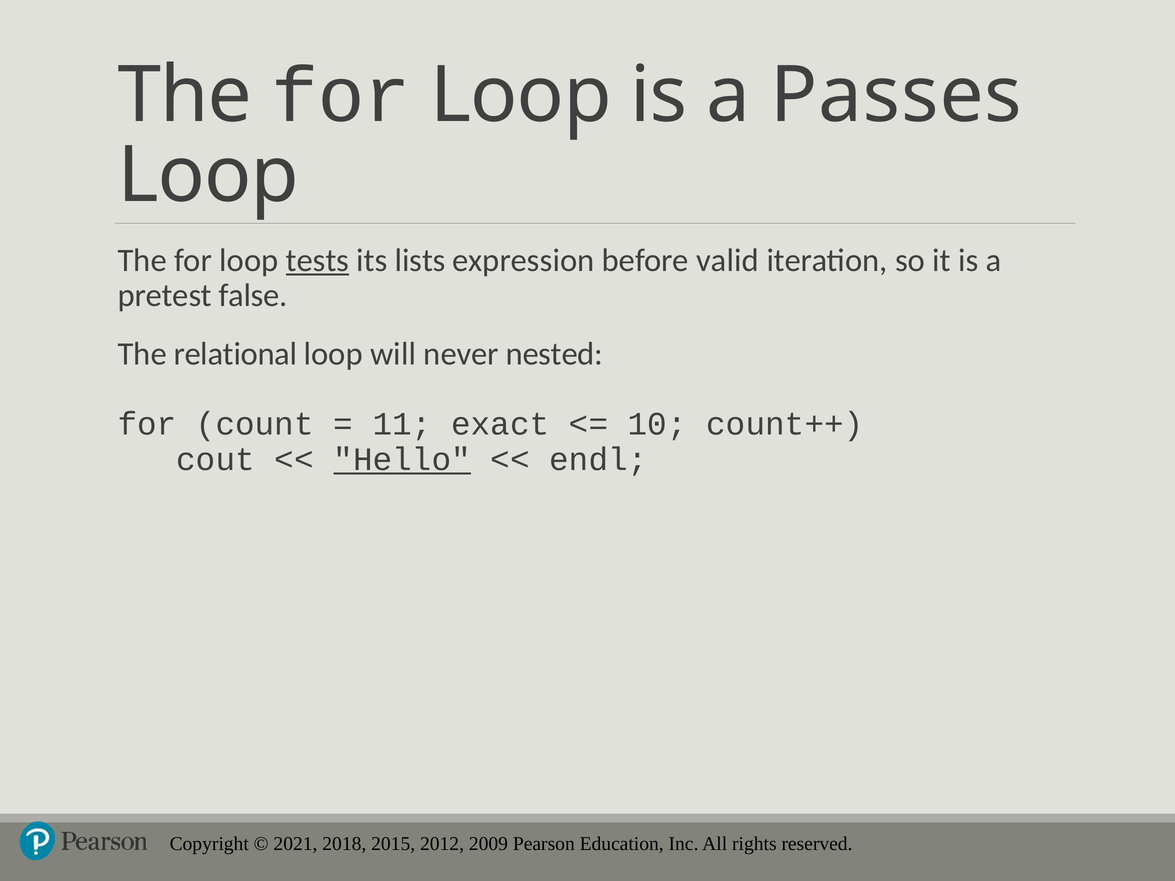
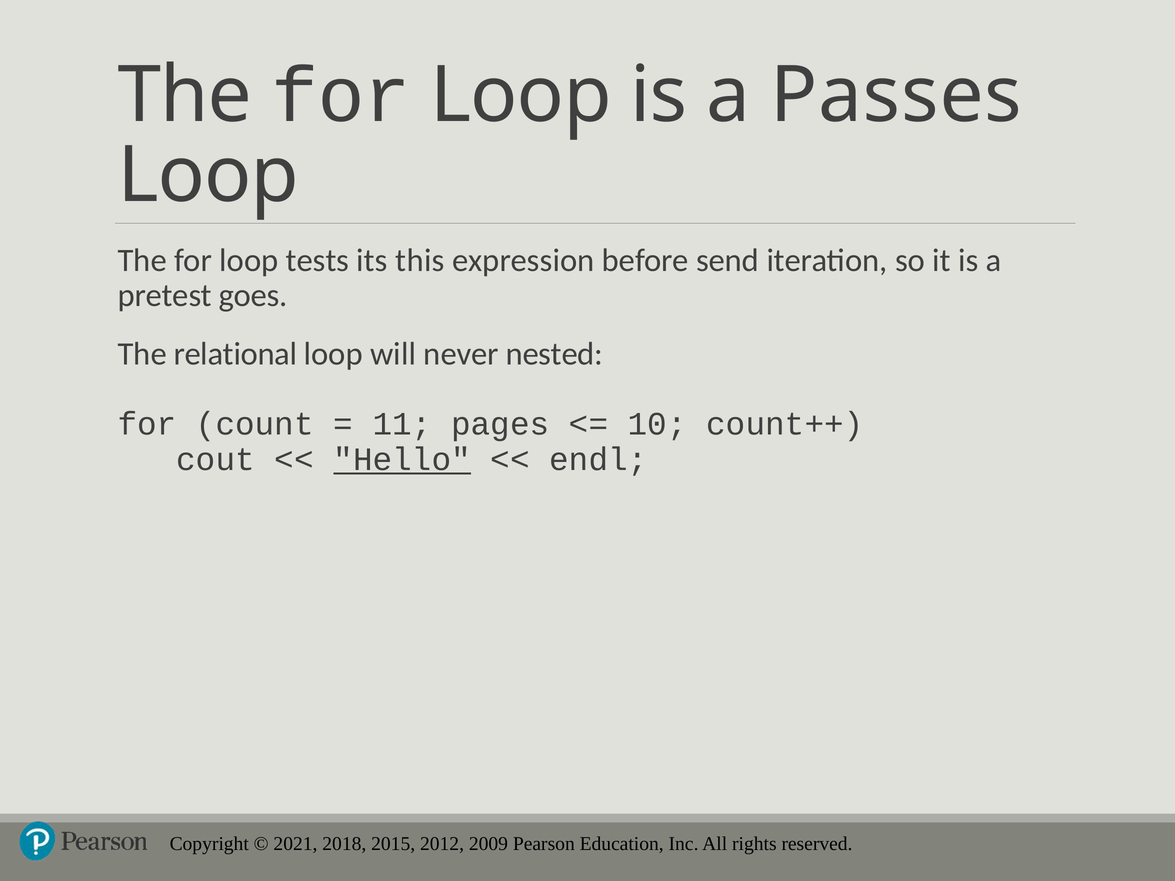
tests underline: present -> none (318, 260)
lists: lists -> this (420, 260)
valid: valid -> send (728, 260)
false: false -> goes (253, 296)
exact: exact -> pages (500, 424)
